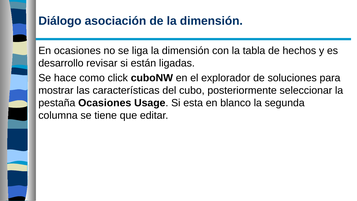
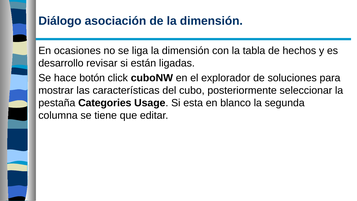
como: como -> botón (92, 78)
pestaña Ocasiones: Ocasiones -> Categories (105, 103)
